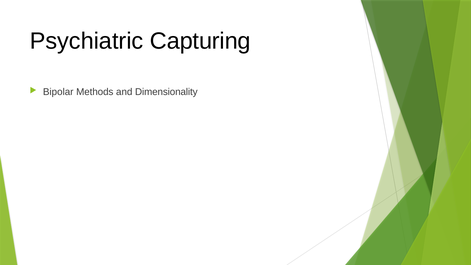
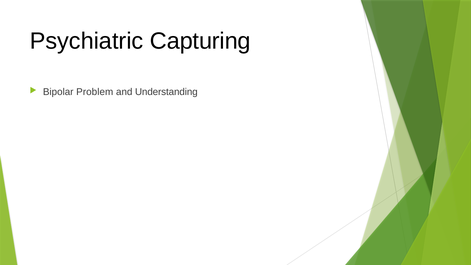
Methods: Methods -> Problem (95, 92)
Dimensionality: Dimensionality -> Understanding (166, 92)
